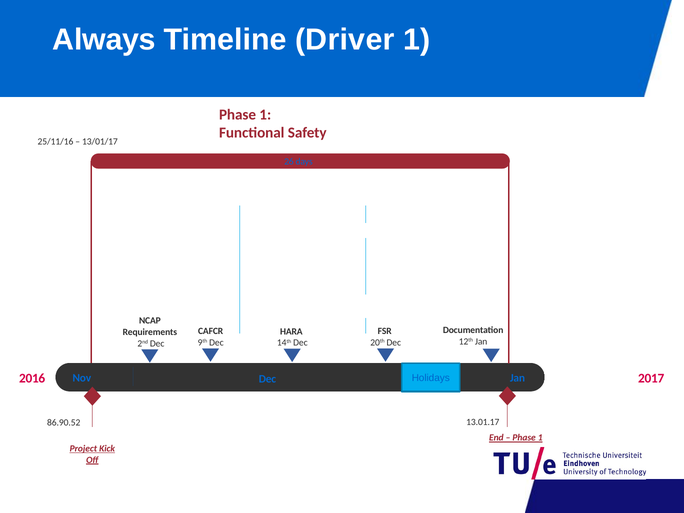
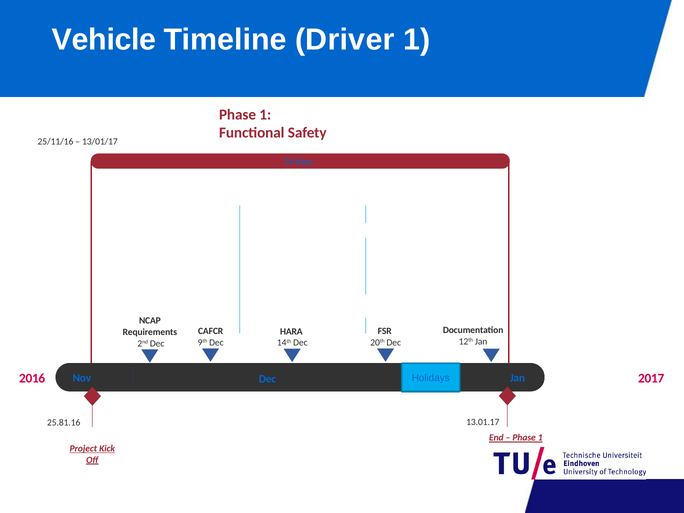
Always: Always -> Vehicle (104, 40)
86.90.52: 86.90.52 -> 25.81.16 (64, 422)
